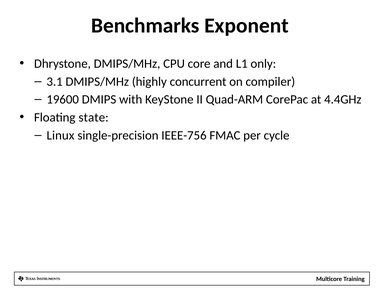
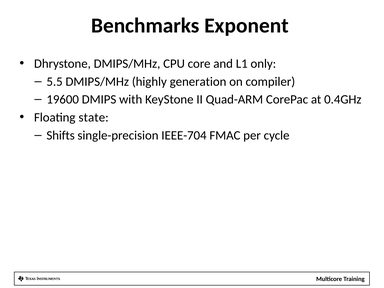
3.1: 3.1 -> 5.5 (55, 82)
concurrent: concurrent -> generation (198, 82)
4.4GHz: 4.4GHz -> 0.4GHz (343, 99)
Linux: Linux -> Shifts (61, 135)
IEEE-756: IEEE-756 -> IEEE-704 (184, 135)
